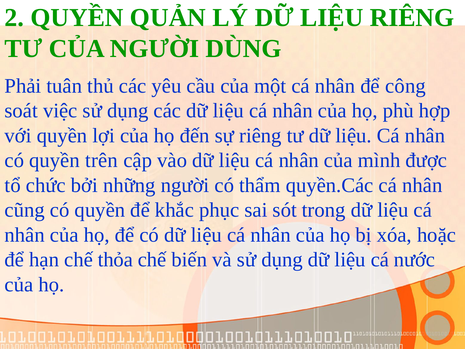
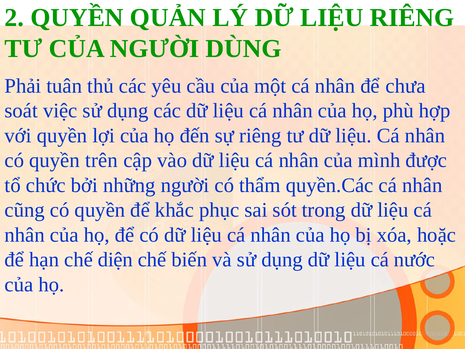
công: công -> chưa (406, 86)
thỏa: thỏa -> diện (115, 260)
